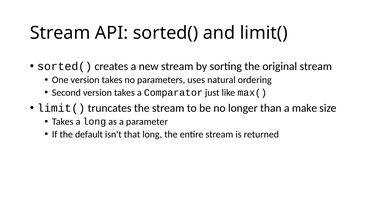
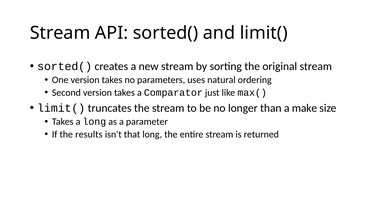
default: default -> results (89, 134)
